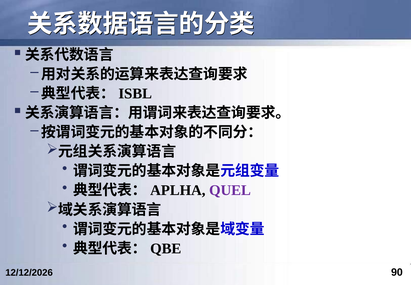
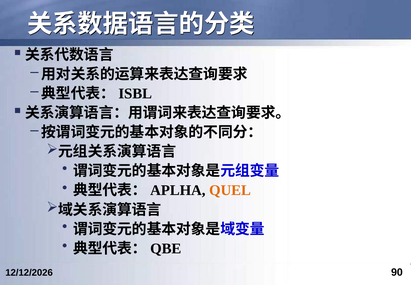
QUEL colour: purple -> orange (230, 190)
